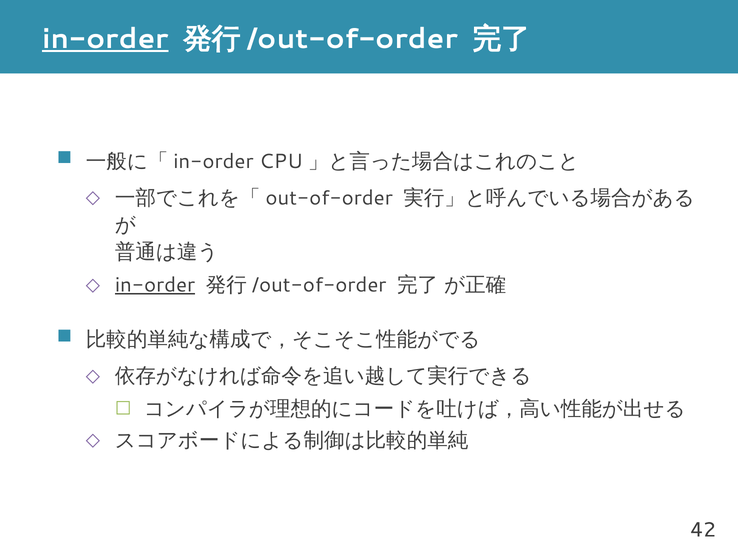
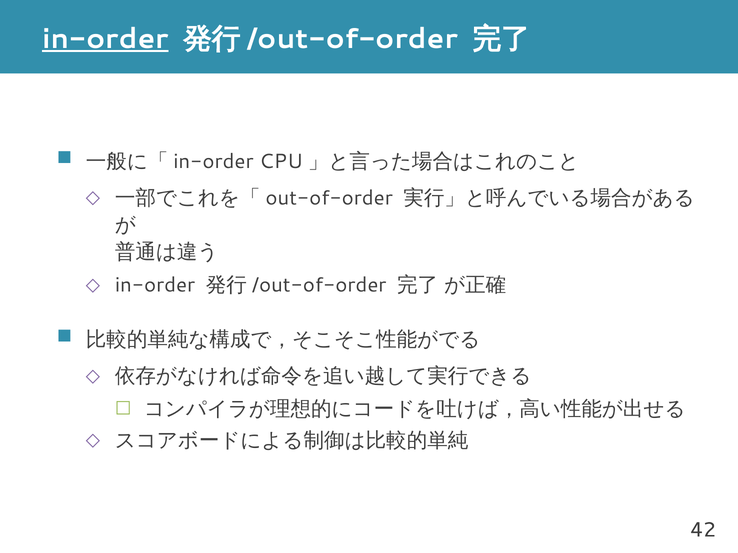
in-order underline: present -> none (155, 285)
